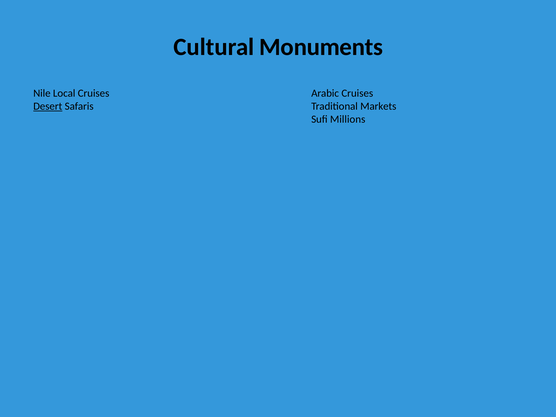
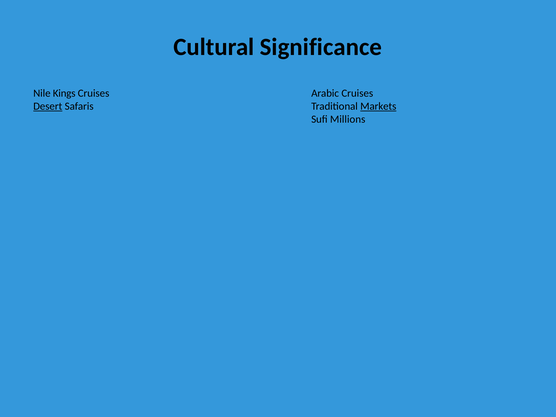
Monuments: Monuments -> Significance (321, 47)
Local: Local -> Kings (64, 93)
Markets underline: none -> present (378, 106)
